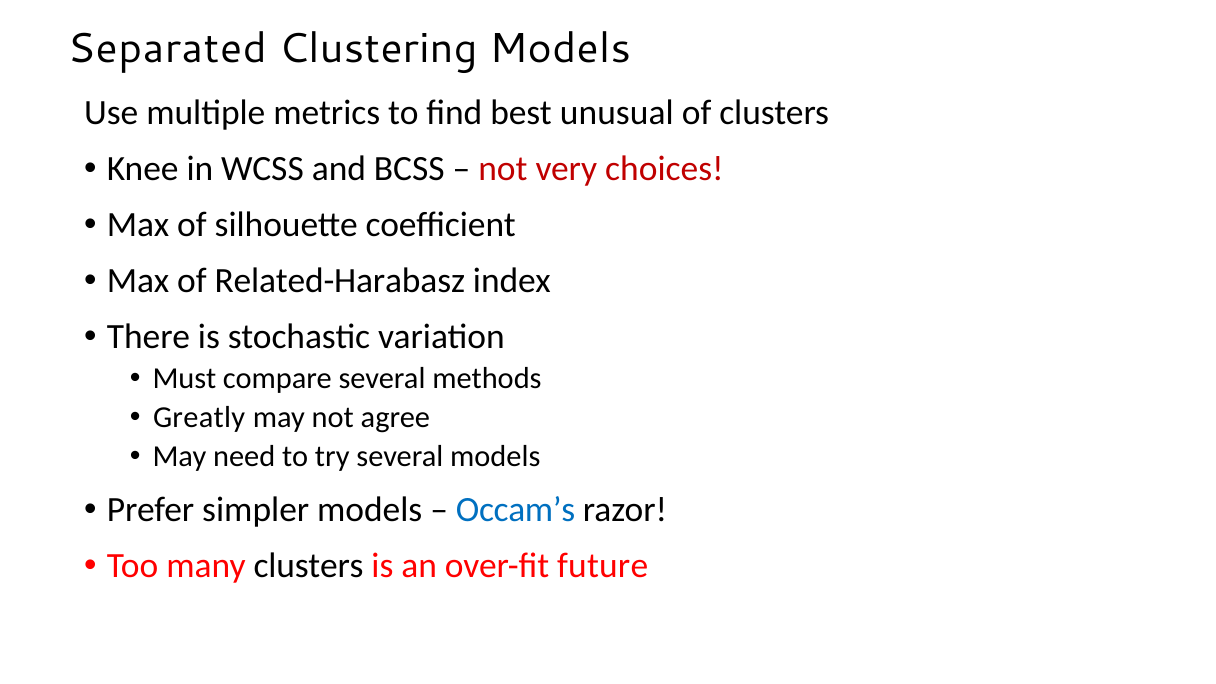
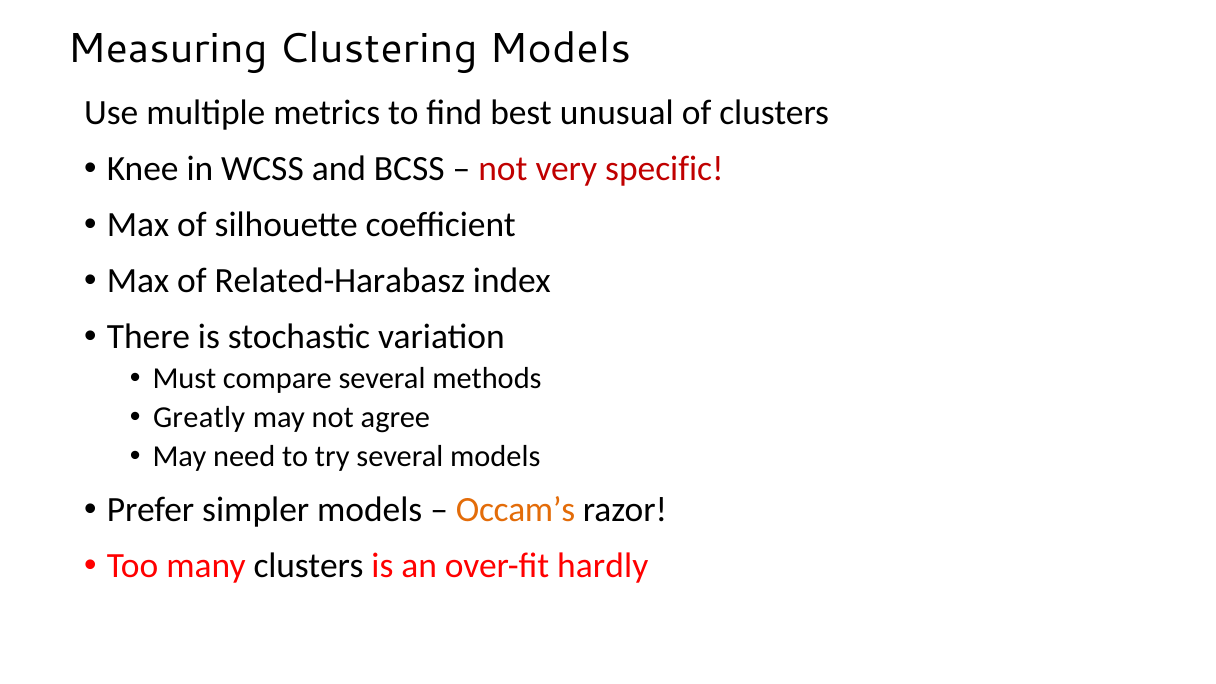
Separated: Separated -> Measuring (167, 49)
choices: choices -> specific (664, 169)
Occam’s colour: blue -> orange (516, 510)
future: future -> hardly (603, 566)
